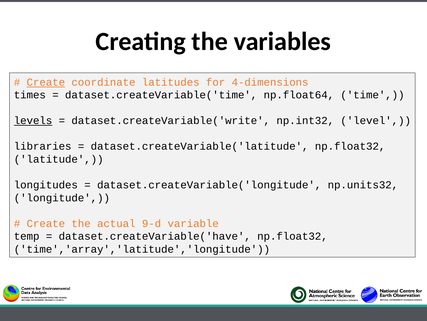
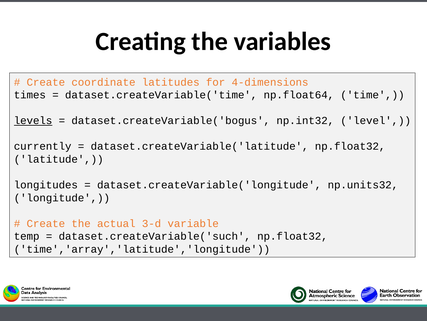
Create underline: present -> none (46, 82)
dataset.createVariable('write: dataset.createVariable('write -> dataset.createVariable('bogus (171, 120)
libraries: libraries -> currently (43, 146)
9-d: 9-d -> 3-d (152, 223)
dataset.createVariable('have: dataset.createVariable('have -> dataset.createVariable('such (155, 236)
